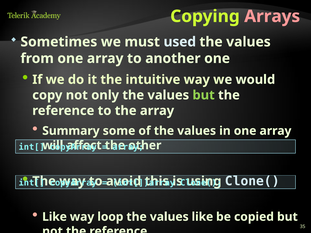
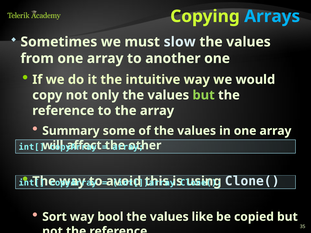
Arrays colour: pink -> light blue (272, 16)
used: used -> slow (180, 42)
Like: Like -> Sort (54, 217)
loop: loop -> bool (110, 217)
